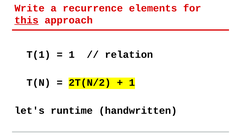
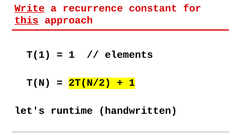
Write underline: none -> present (30, 8)
elements: elements -> constant (153, 8)
relation: relation -> elements (129, 55)
